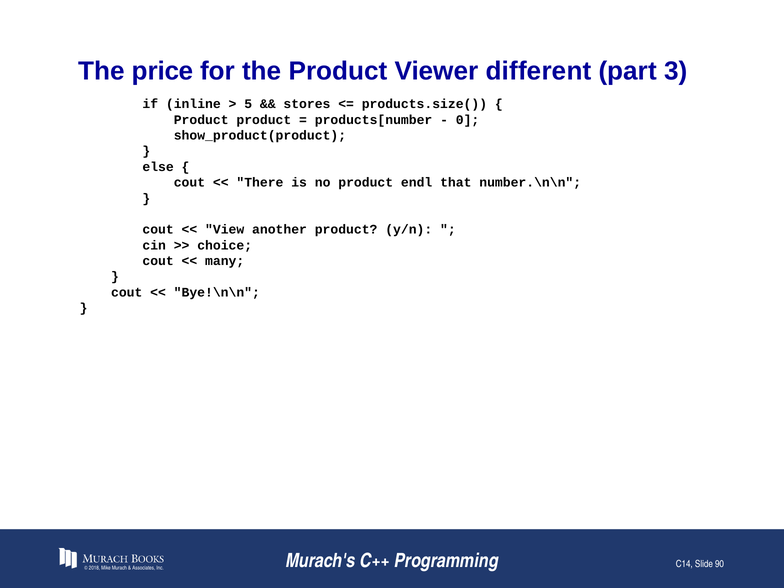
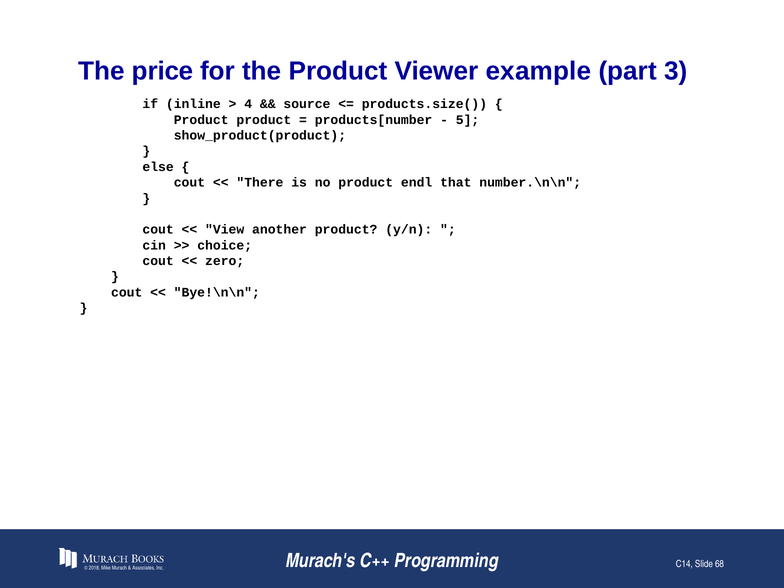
different: different -> example (539, 71)
5: 5 -> 4 (248, 104)
stores: stores -> source (307, 104)
0: 0 -> 5 (468, 120)
many: many -> zero (225, 261)
90: 90 -> 68 (719, 564)
